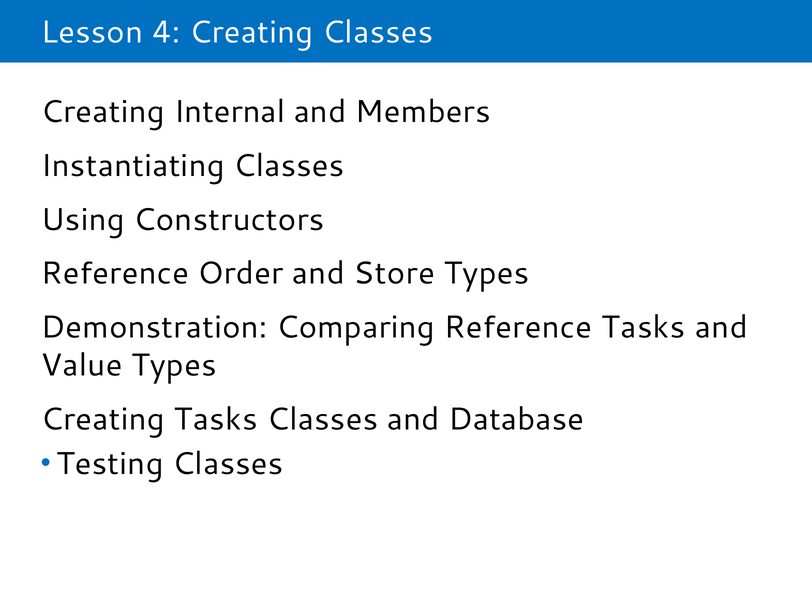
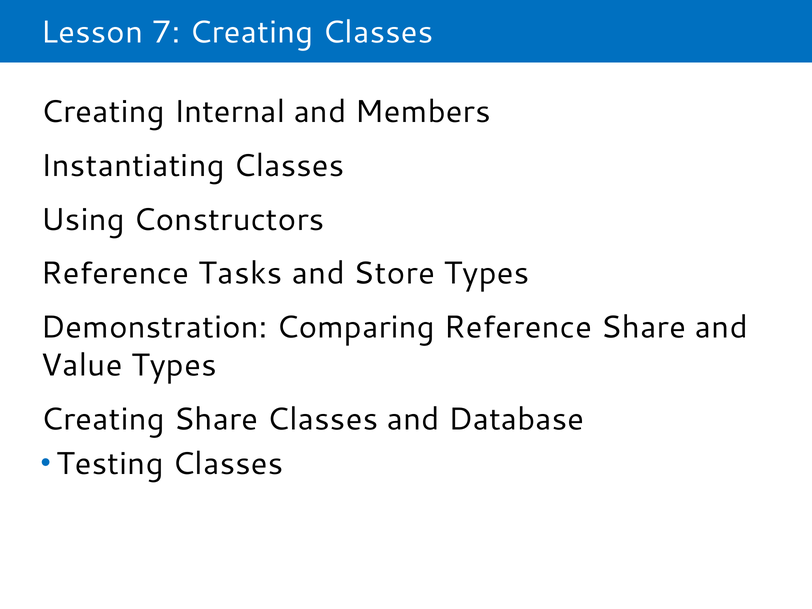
4: 4 -> 7 (166, 32)
Order: Order -> Tasks (240, 274)
Reference Tasks: Tasks -> Share (643, 327)
Creating Tasks: Tasks -> Share (216, 419)
